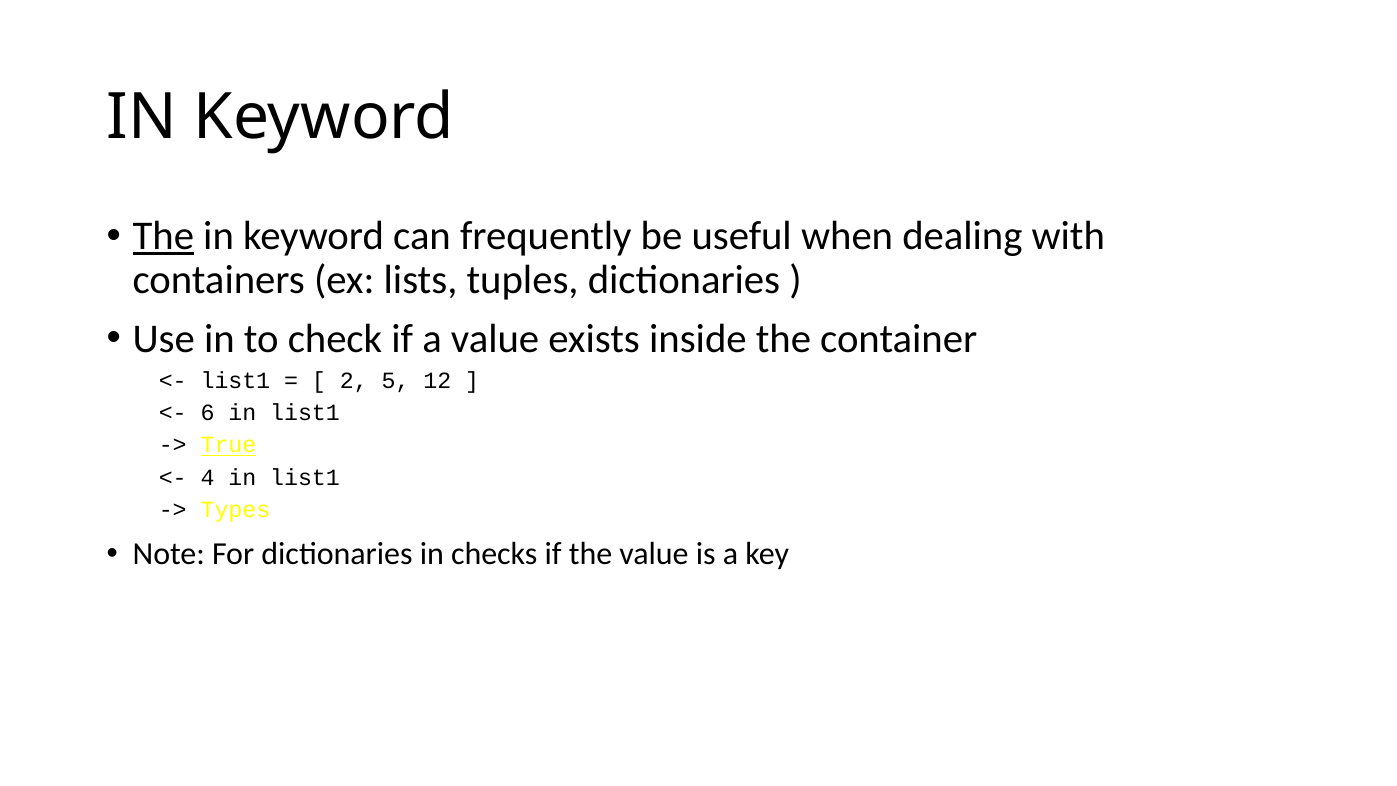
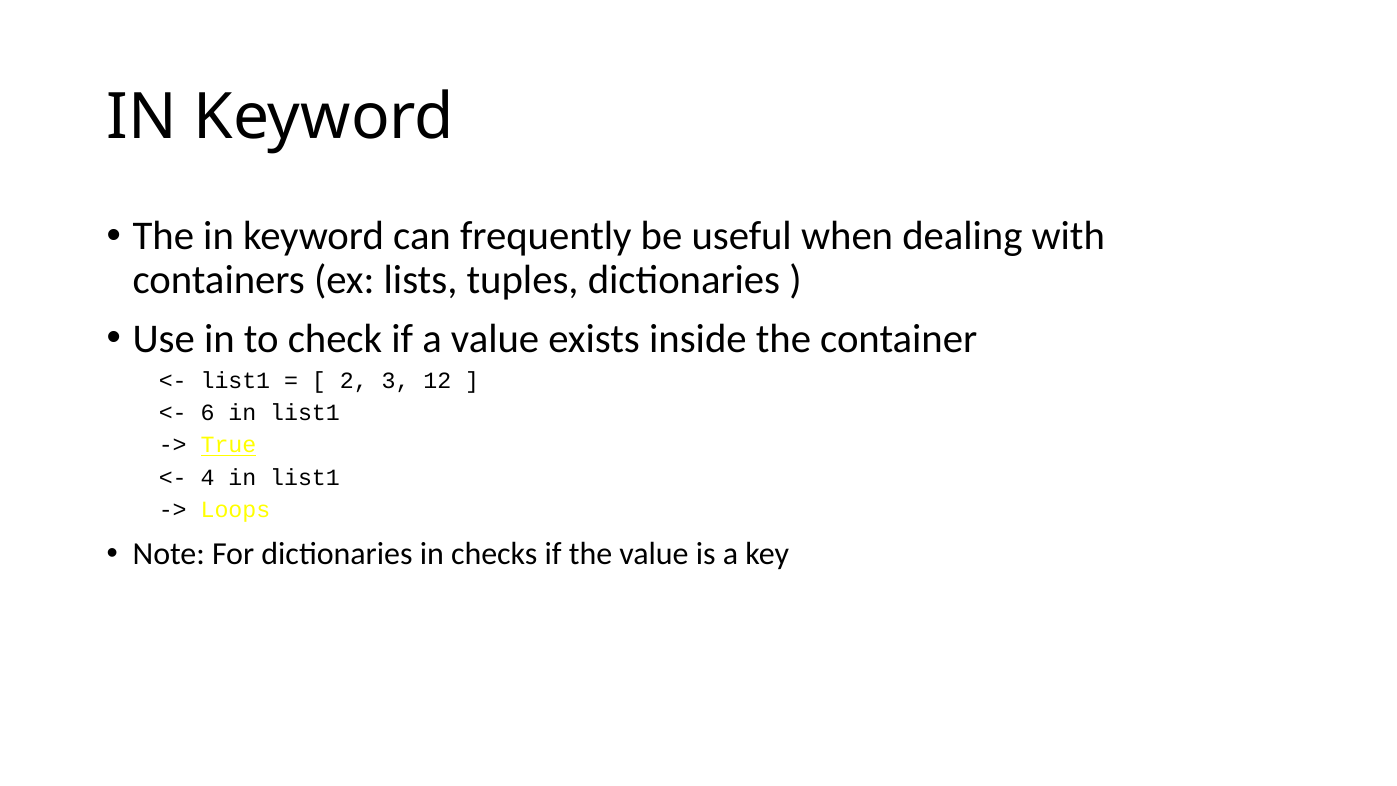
The underline: present -> none (163, 236)
5: 5 -> 3 (396, 380)
Types: Types -> Loops (235, 510)
